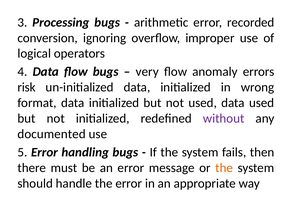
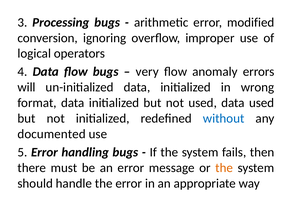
recorded: recorded -> modified (251, 22)
risk: risk -> will (27, 87)
without colour: purple -> blue (224, 118)
